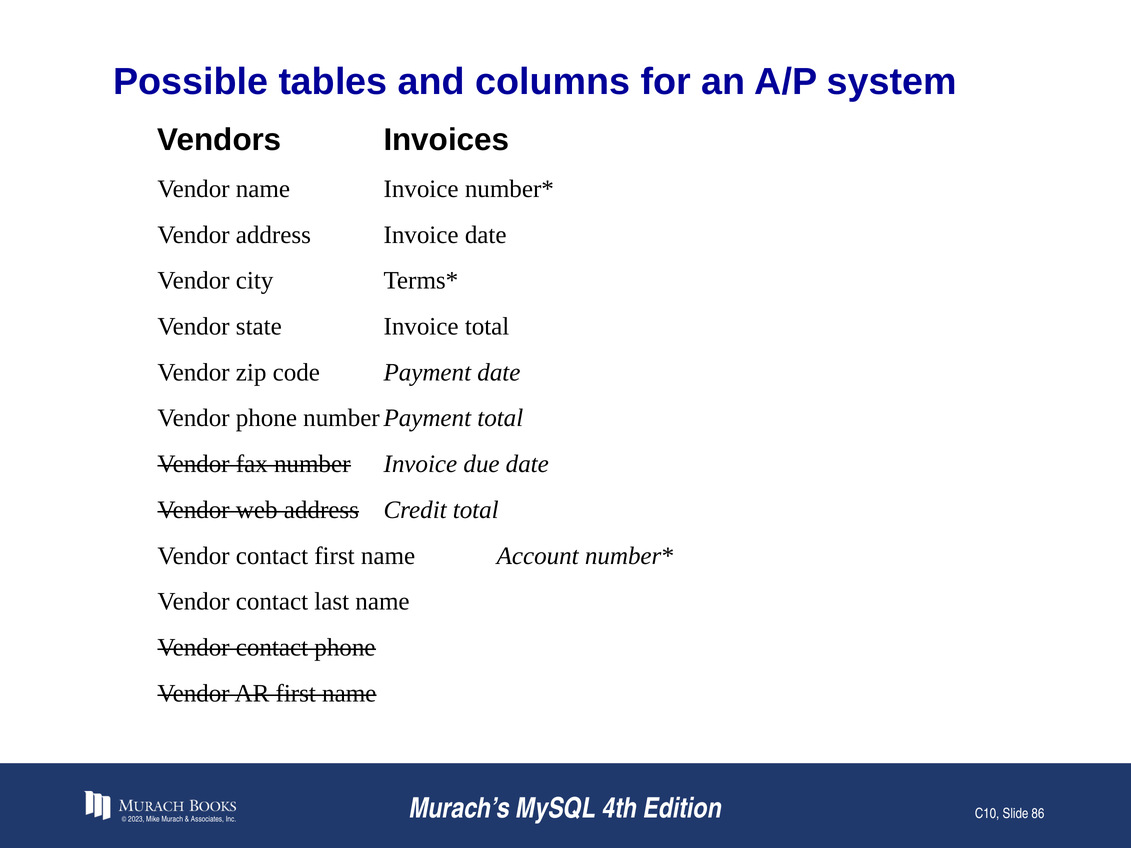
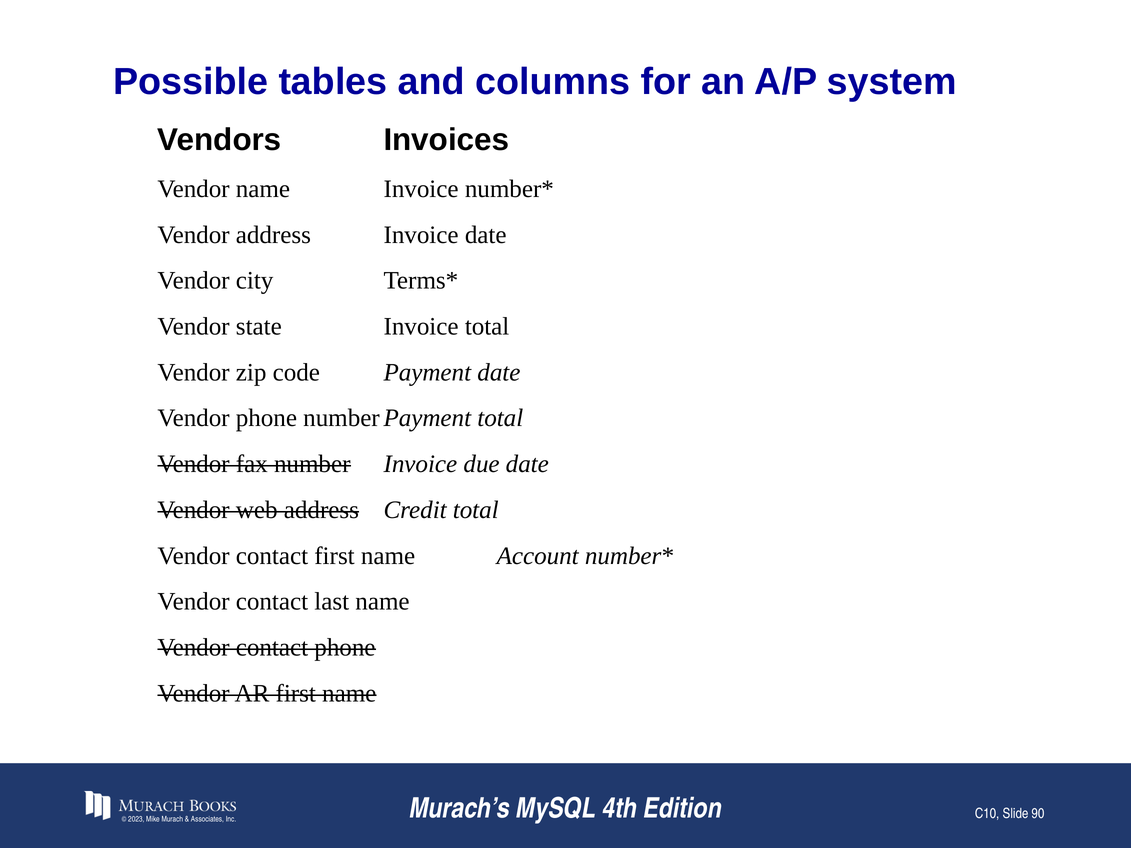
86: 86 -> 90 (1038, 814)
